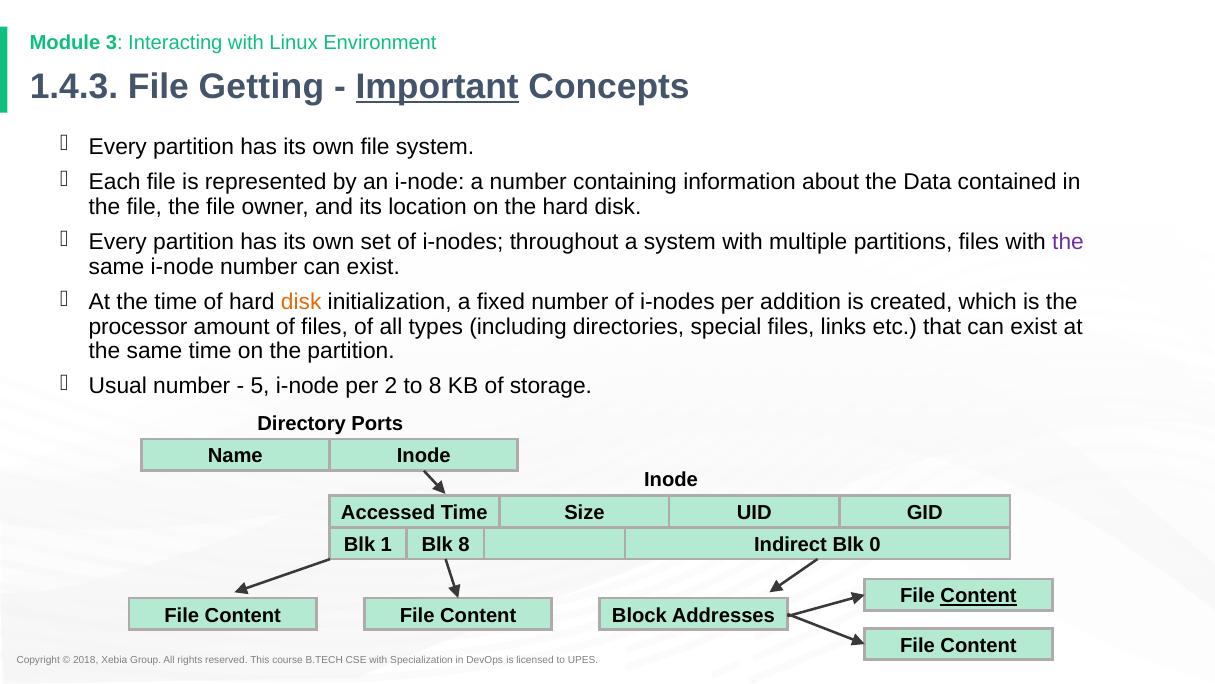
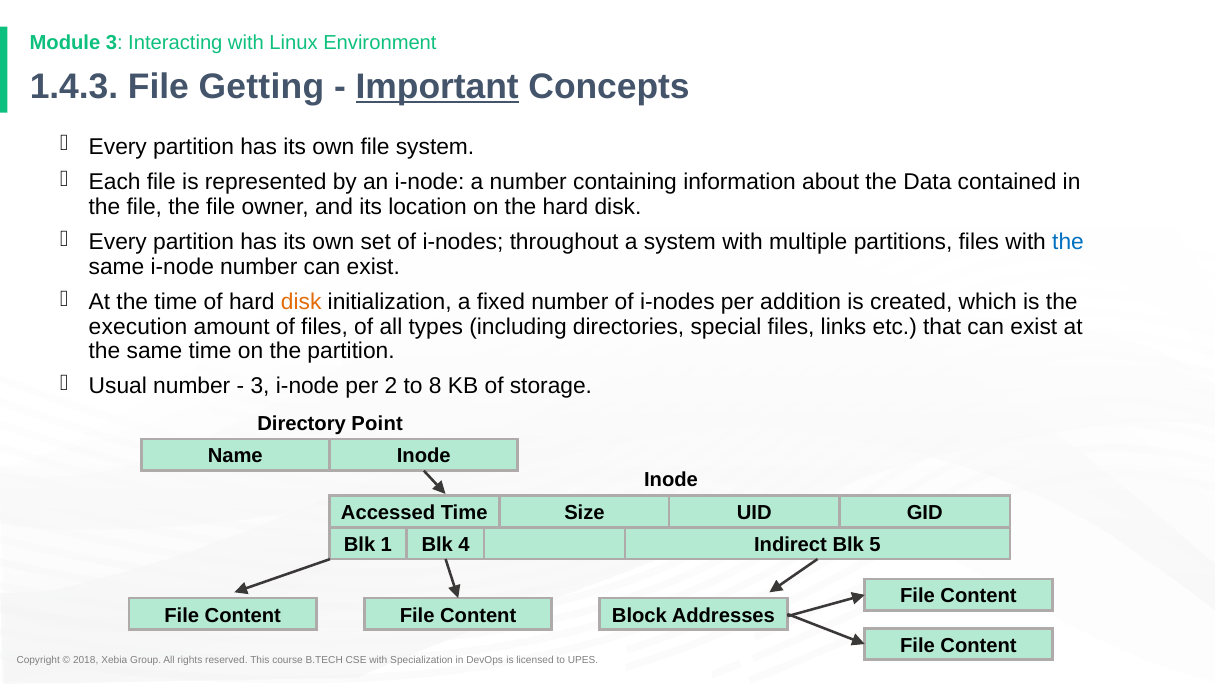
the colour: purple -> blue (1068, 242)
processor: processor -> execution (138, 326)
5: 5 -> 3 (260, 386)
Ports: Ports -> Point (377, 423)
Blk 8: 8 -> 4 (464, 544)
0: 0 -> 5 (875, 544)
Content underline: present -> none (979, 596)
